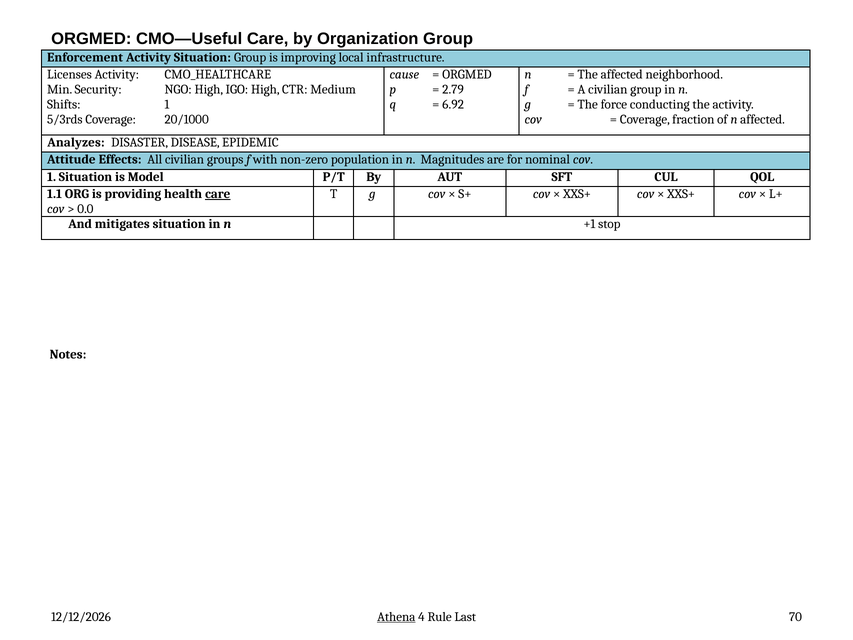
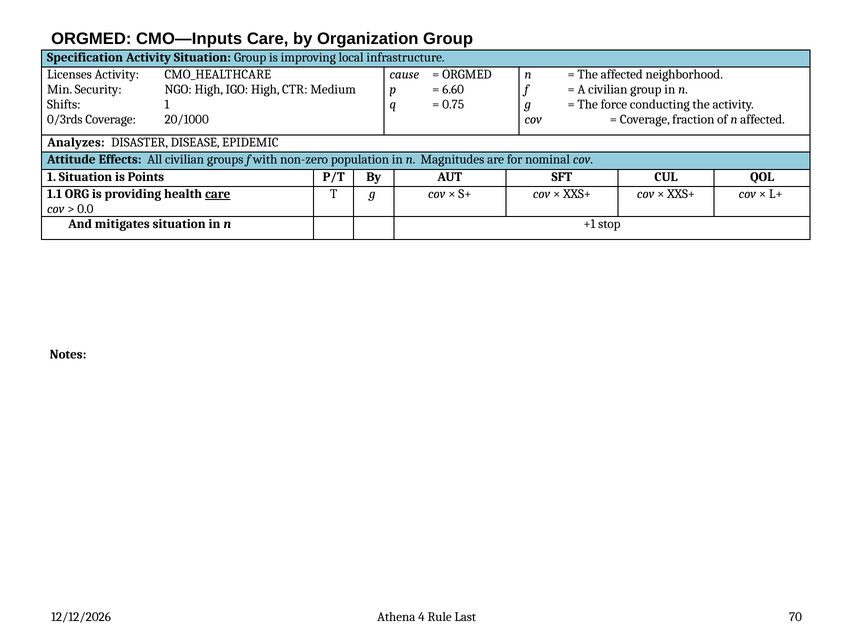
CMO—Useful: CMO—Useful -> CMO—Inputs (189, 39)
Enforcement: Enforcement -> Specification (85, 57)
2.79: 2.79 -> 6.60 (453, 89)
6.92: 6.92 -> 0.75 (453, 104)
5/3rds: 5/3rds -> 0/3rds (65, 120)
Model: Model -> Points (146, 177)
Athena underline: present -> none (396, 617)
